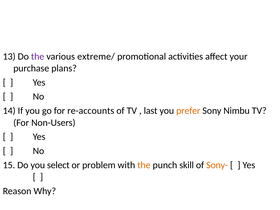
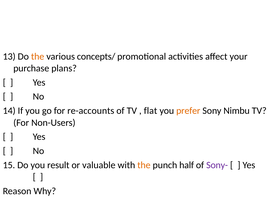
the colour: purple -> orange (38, 56)
extreme/: extreme/ -> concepts/ (96, 56)
last: last -> flat (151, 111)
select: select -> result (58, 165)
problem: problem -> valuable (99, 165)
skill: skill -> half (187, 165)
Sony- colour: orange -> purple (217, 165)
